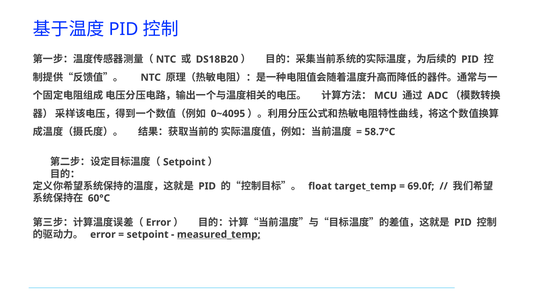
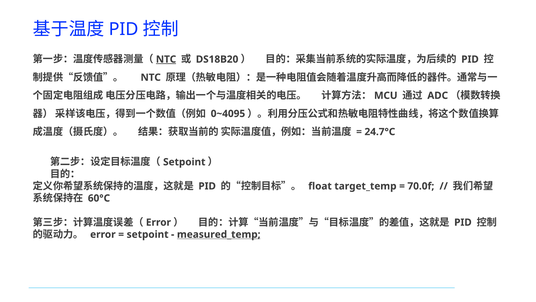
NTC underline: none -> present (166, 59)
58.7°C: 58.7°C -> 24.7°C (380, 132)
69.0f: 69.0f -> 70.0f (421, 186)
